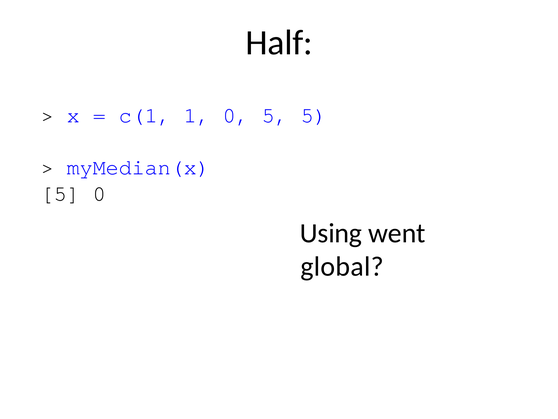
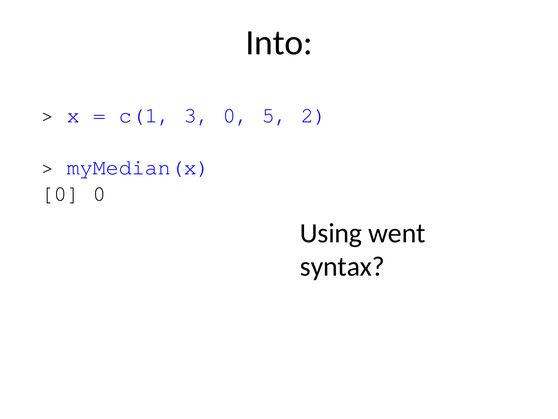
Half: Half -> Into (279, 43)
1: 1 -> 3 (197, 115)
5 5: 5 -> 2 (314, 115)
5: 5 -> 0 (60, 193)
global: global -> syntax (342, 266)
